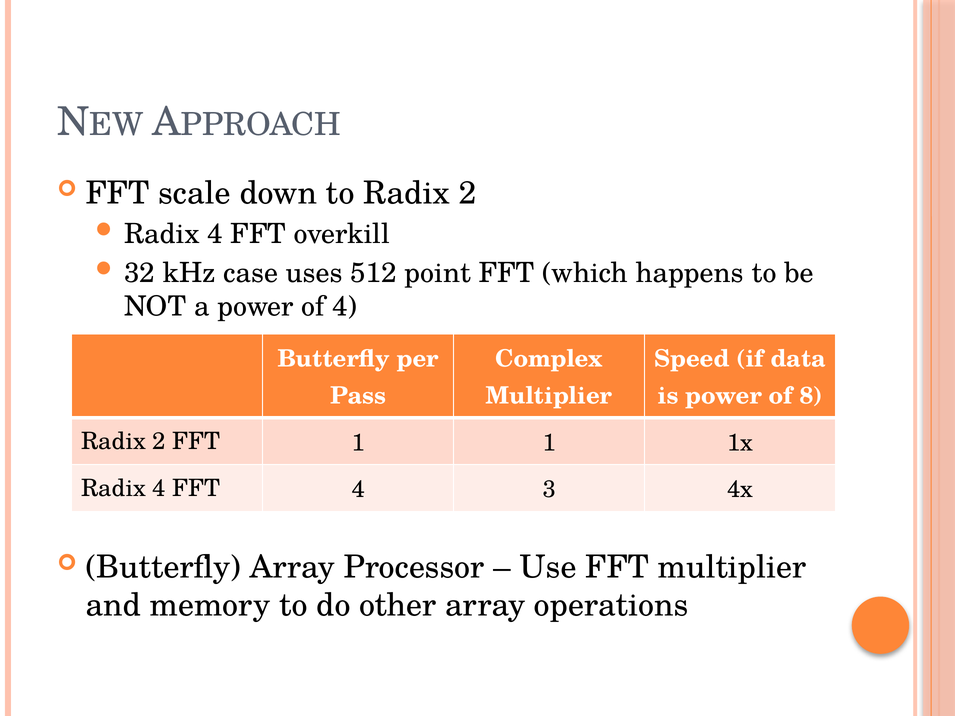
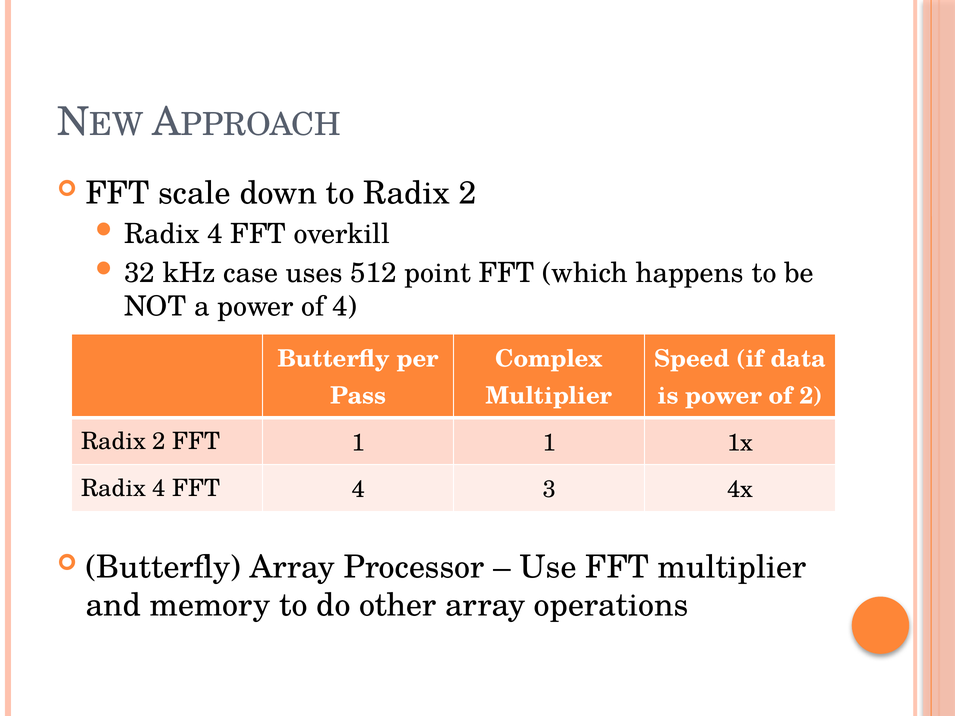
of 8: 8 -> 2 (811, 396)
